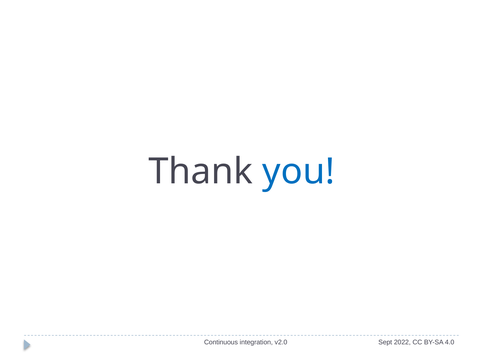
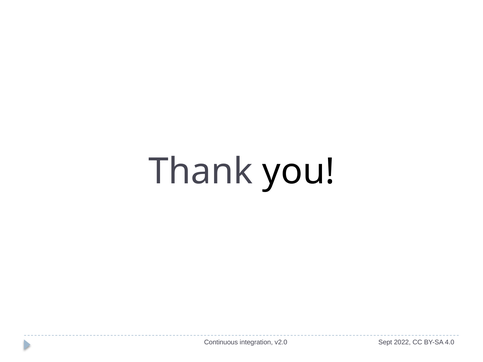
you colour: blue -> black (299, 172)
